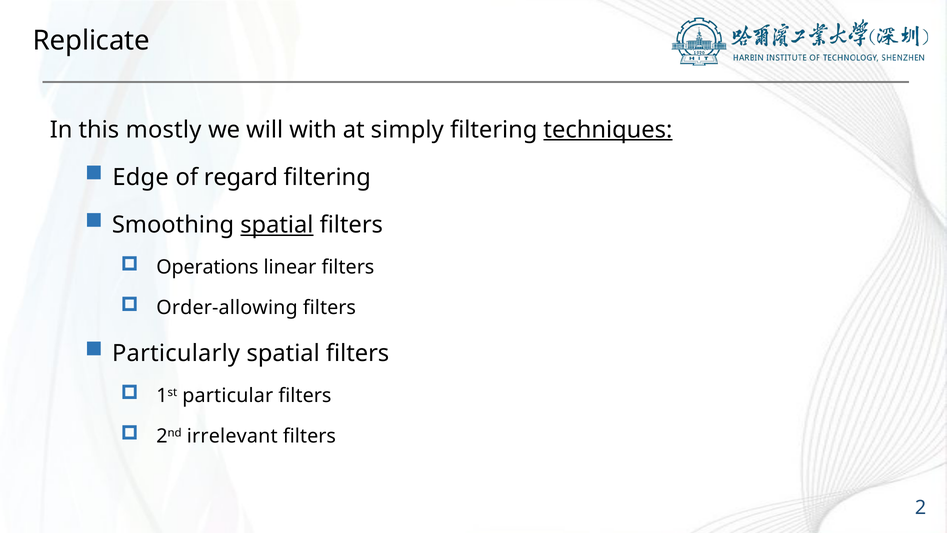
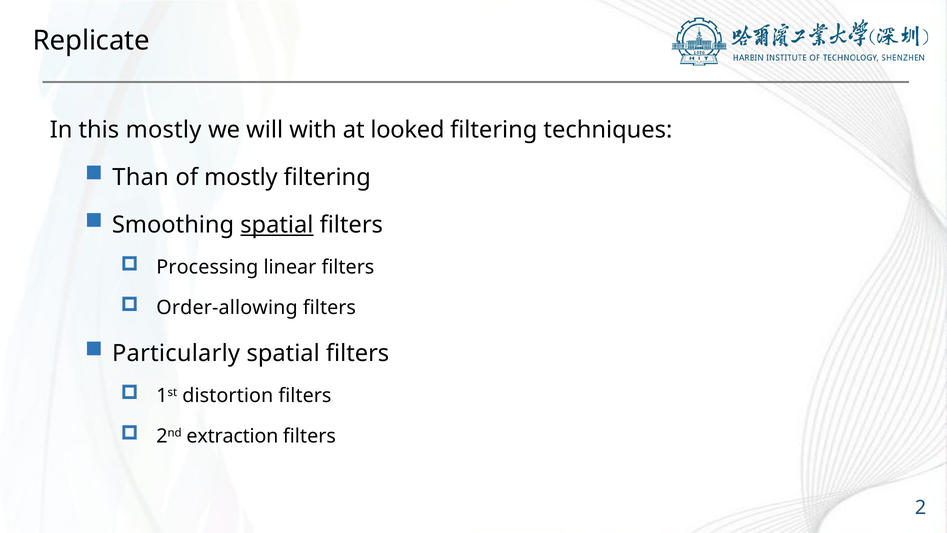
simply: simply -> looked (407, 130)
techniques underline: present -> none (608, 130)
Edge: Edge -> Than (141, 177)
of regard: regard -> mostly (241, 177)
Operations: Operations -> Processing (207, 267)
particular: particular -> distortion (228, 396)
irrelevant: irrelevant -> extraction (232, 436)
